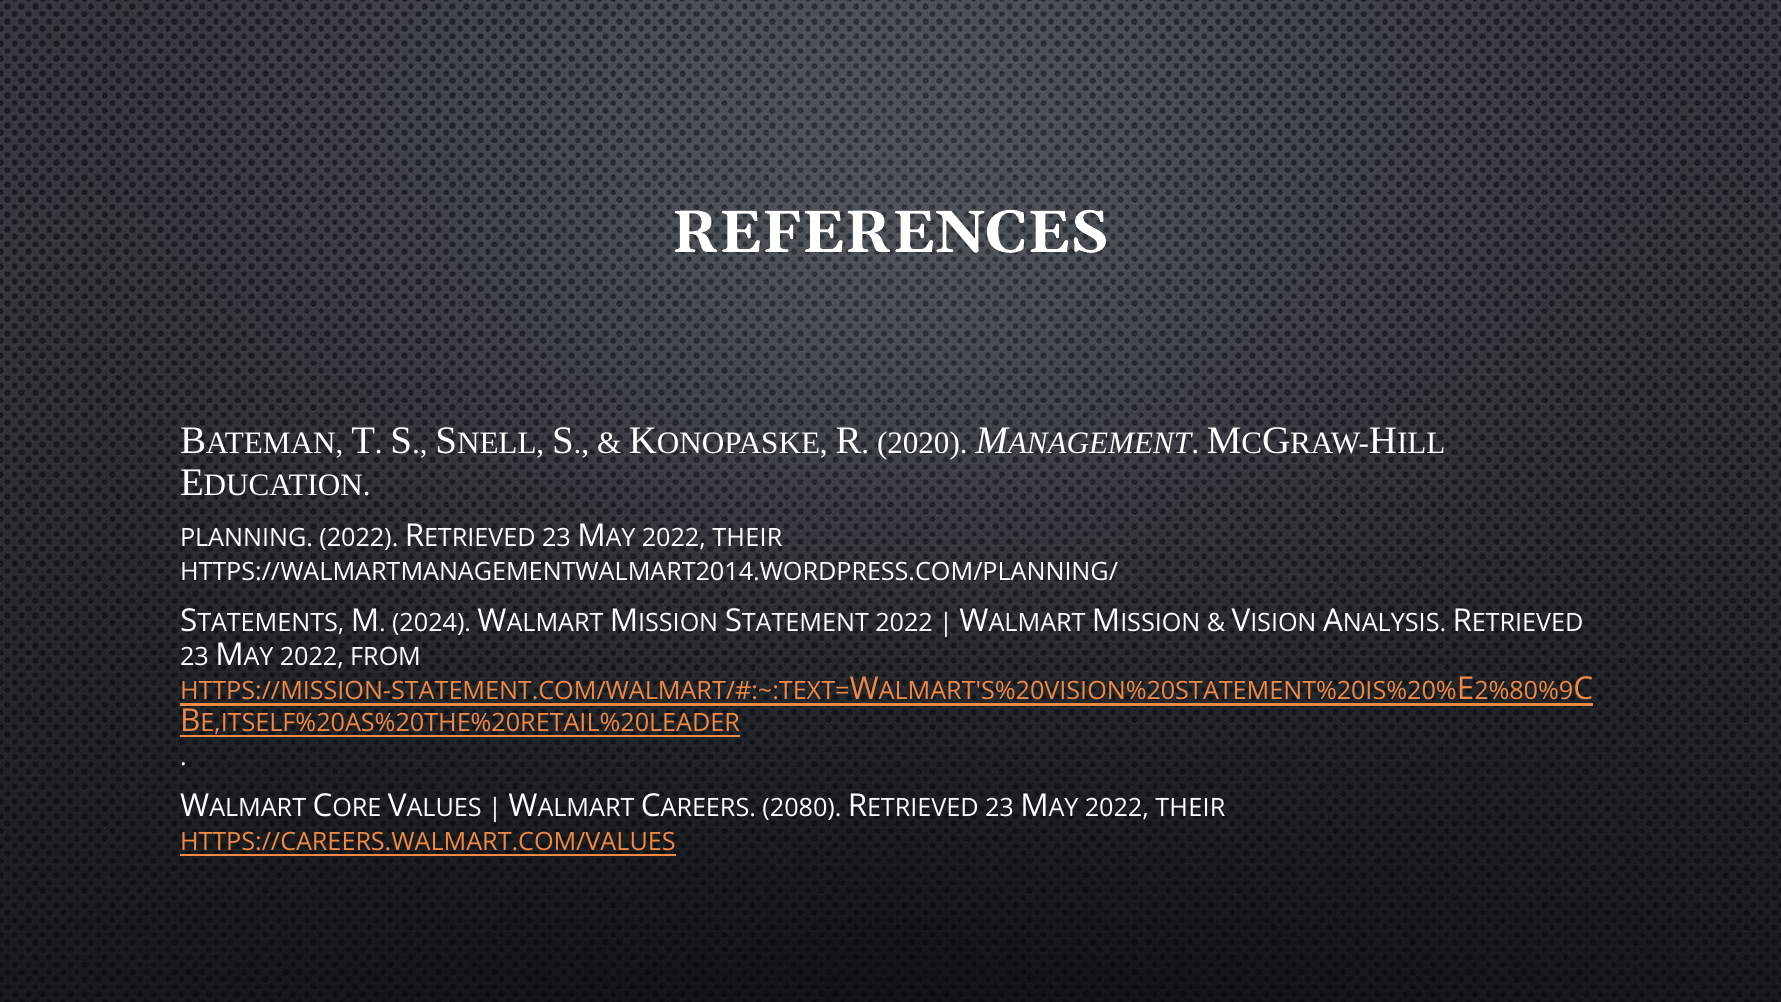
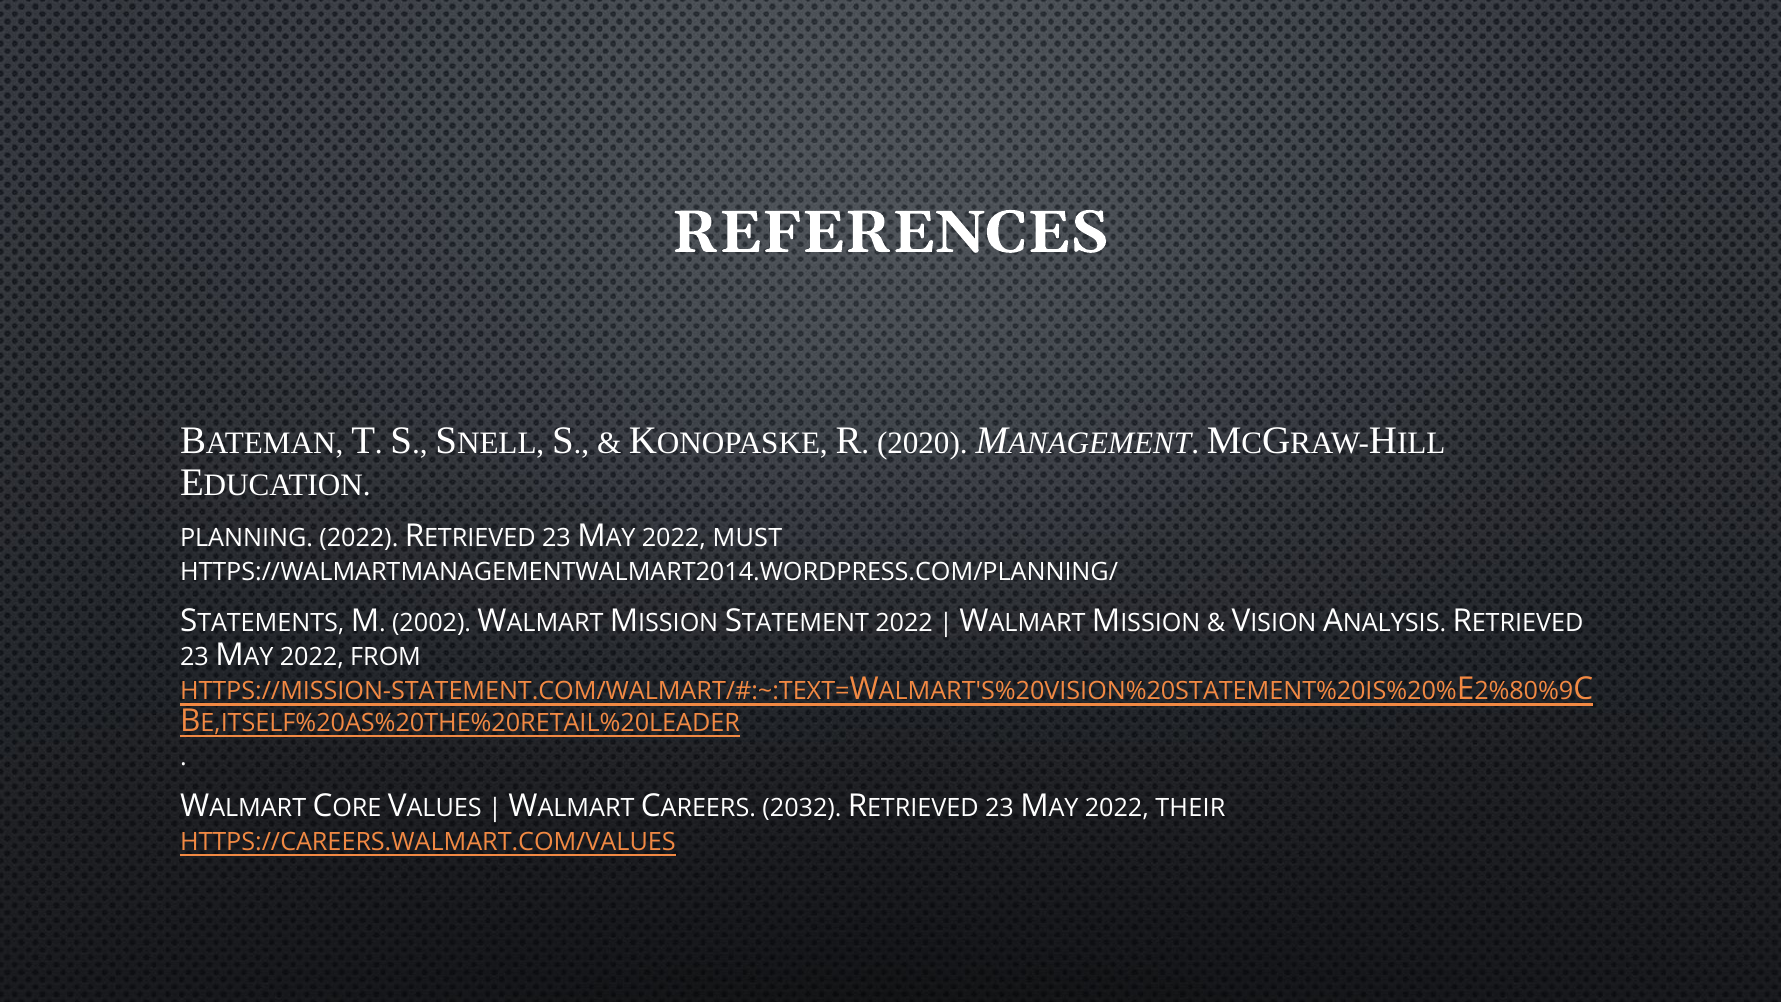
THEIR: THEIR -> MUST (747, 538)
2024: 2024 -> 2002 (432, 623)
2080: 2080 -> 2032 (802, 808)
